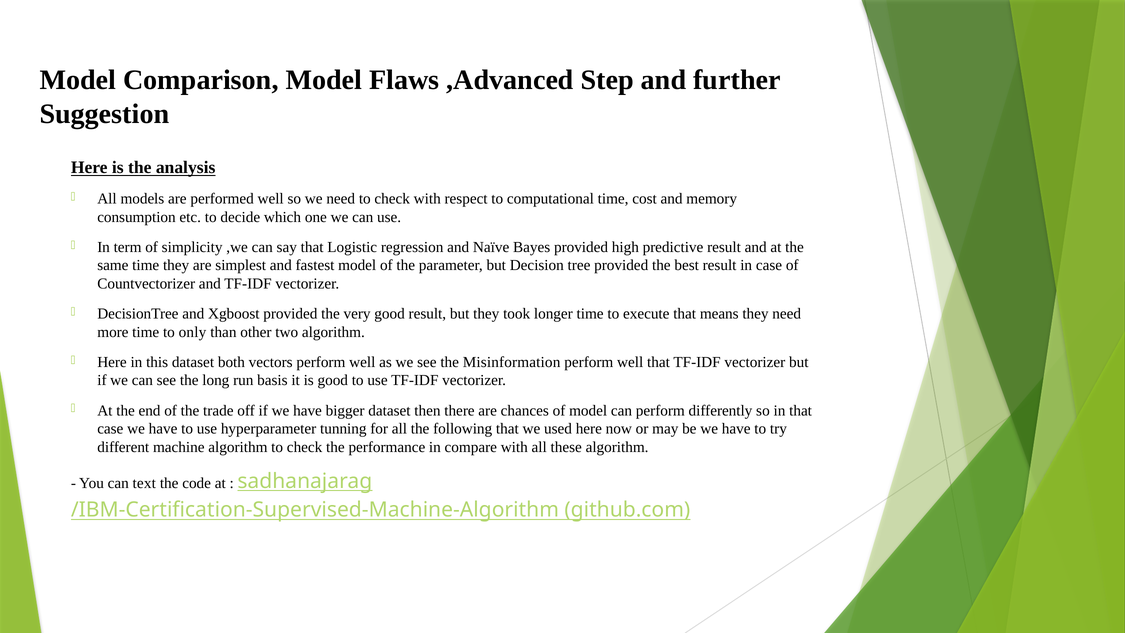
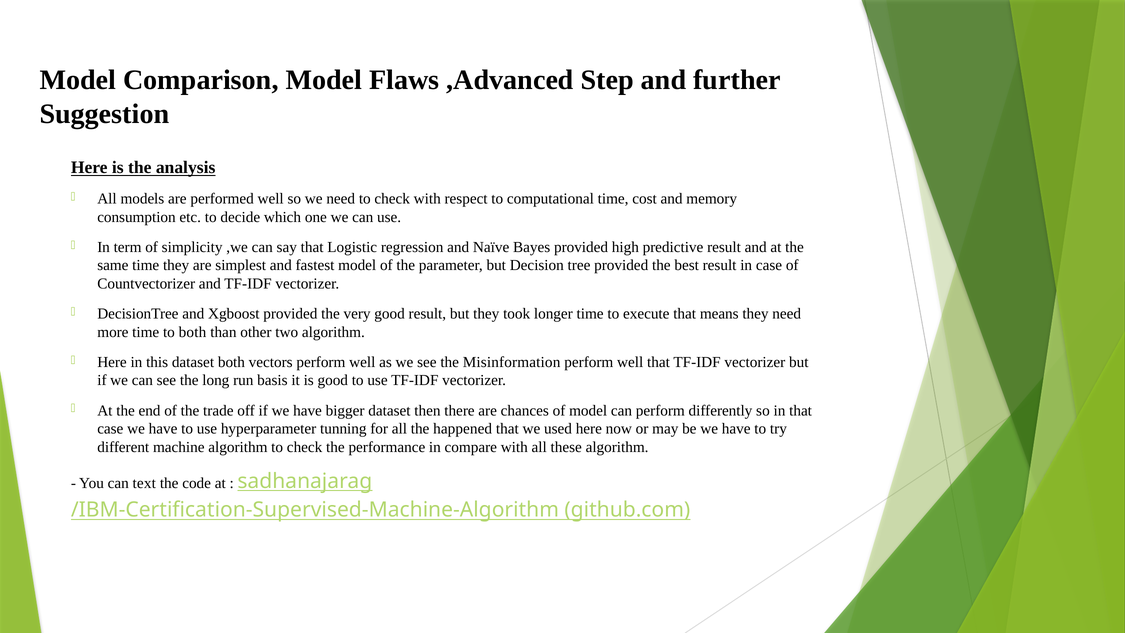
to only: only -> both (192, 332)
following: following -> happened (463, 429)
